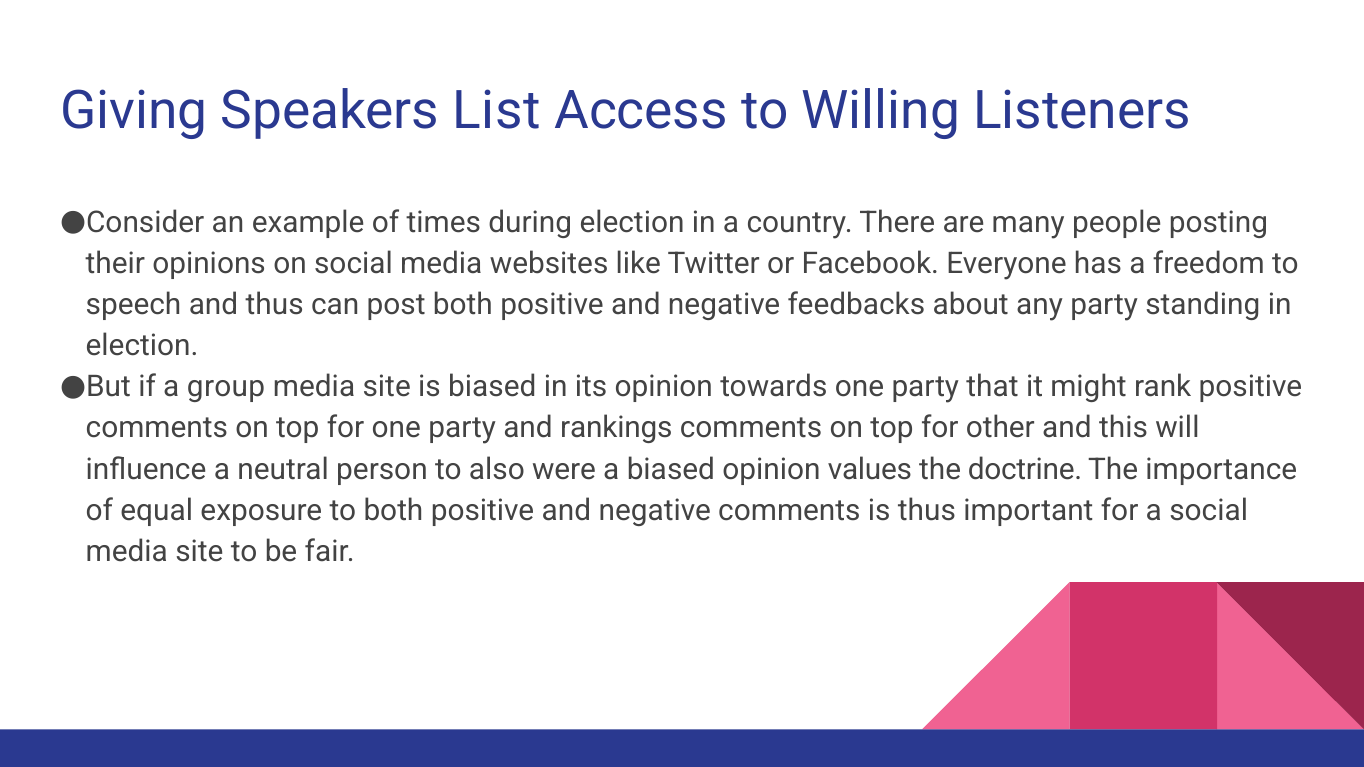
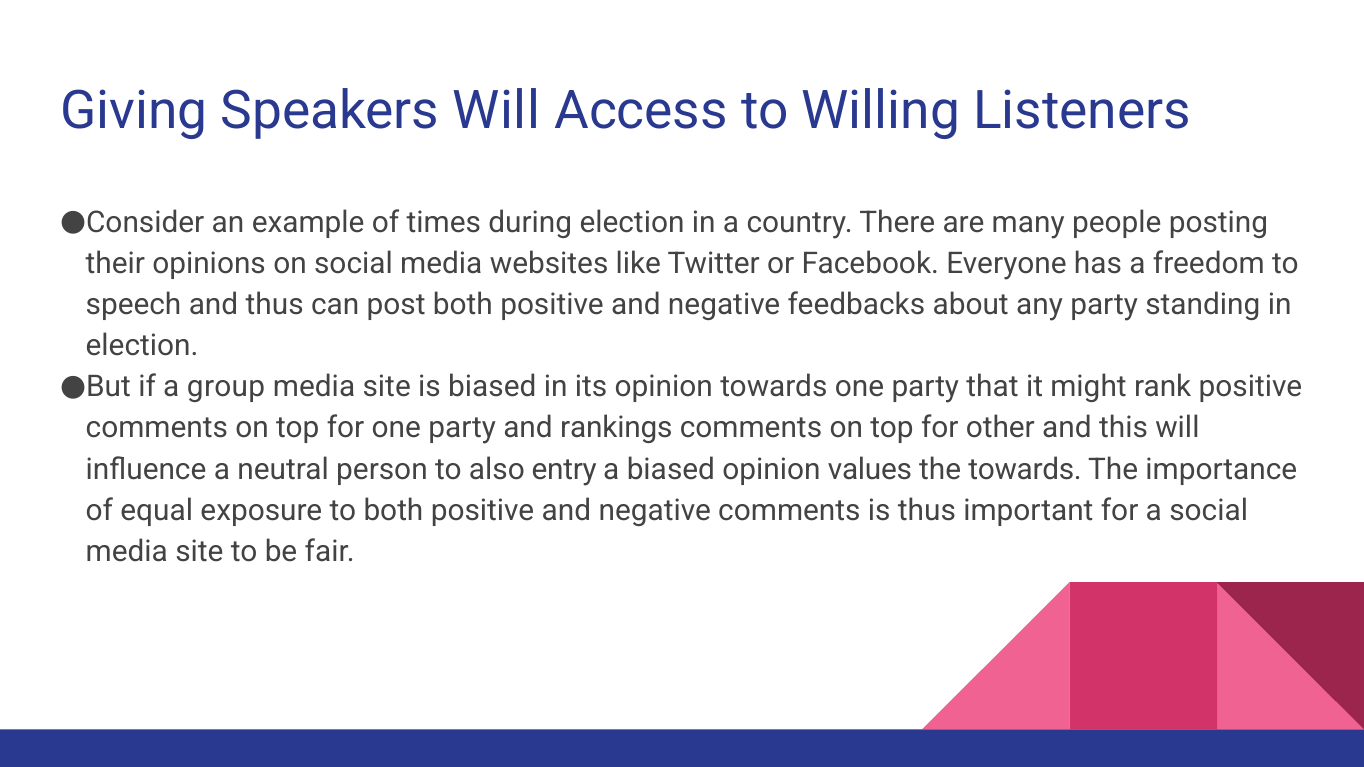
Speakers List: List -> Will (497, 110)
were: were -> entry (564, 469)
the doctrine: doctrine -> towards (1025, 469)
